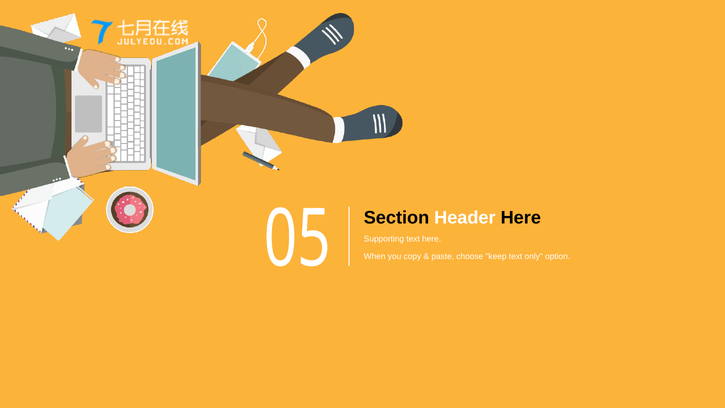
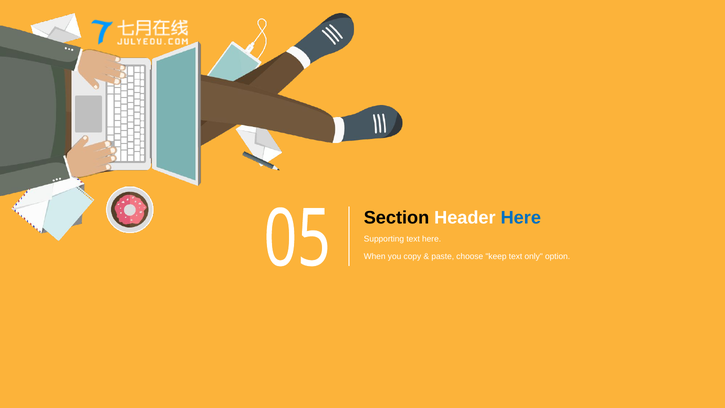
Here colour: black -> blue (521, 218)
